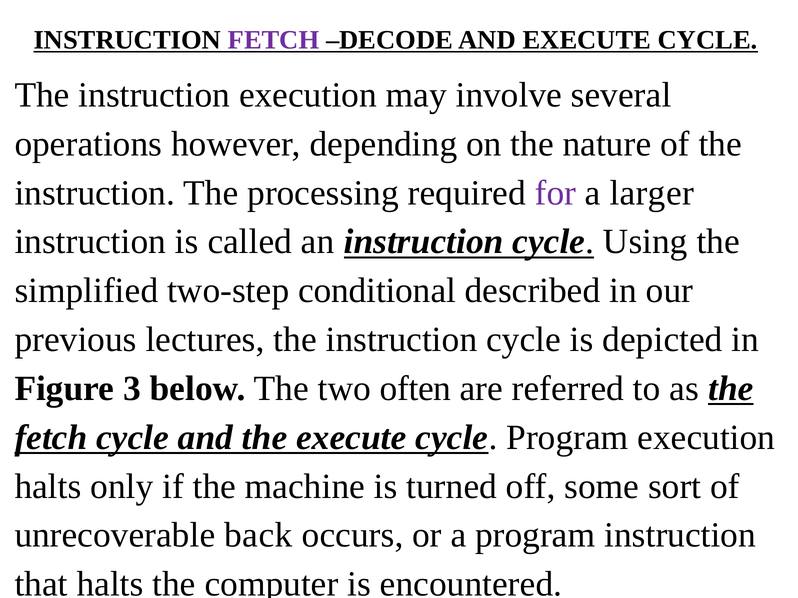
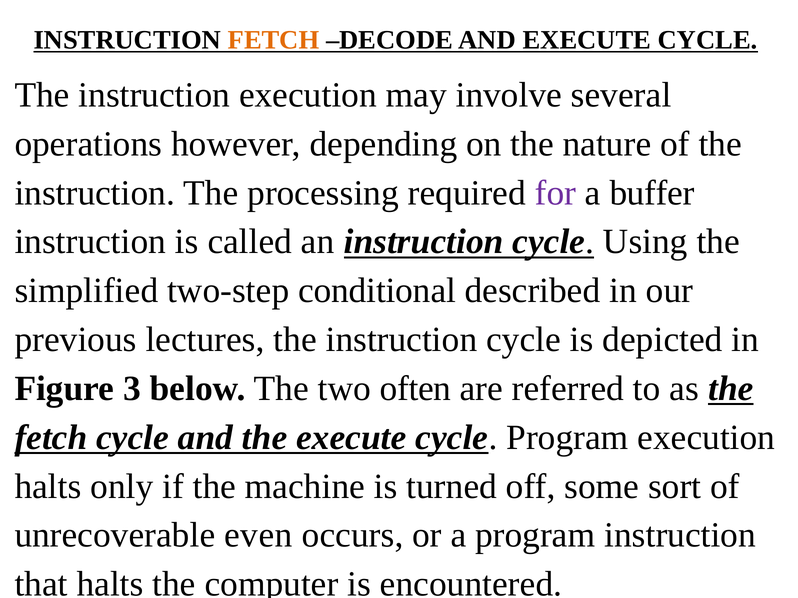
FETCH colour: purple -> orange (274, 40)
larger: larger -> buffer (652, 193)
back: back -> even (258, 536)
